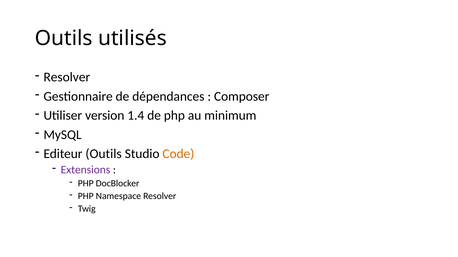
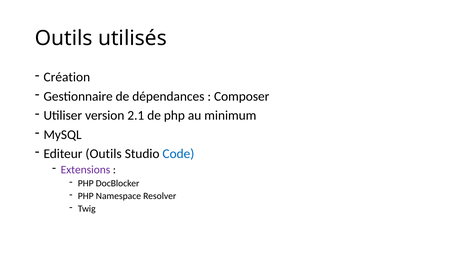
Resolver: Resolver -> Création (67, 77)
1.4: 1.4 -> 2.1 (136, 116)
Code colour: orange -> blue (178, 154)
